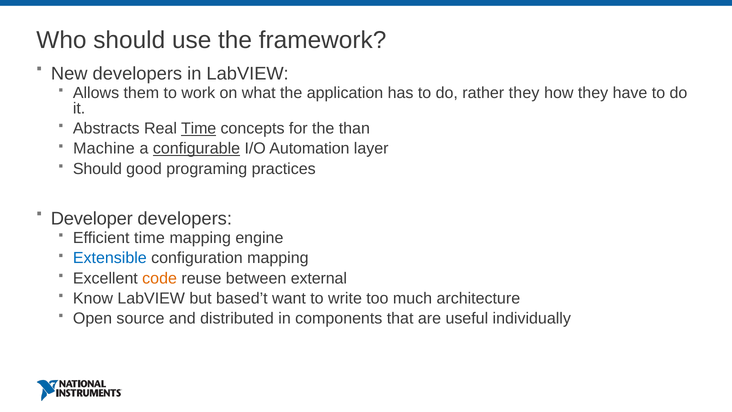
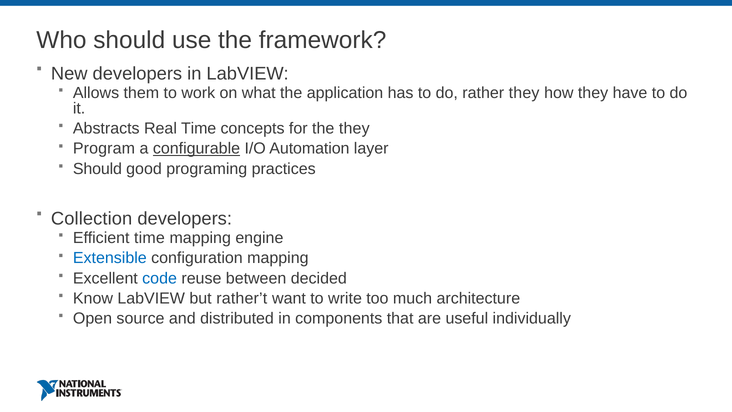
Time underline: present -> none (199, 128)
the than: than -> they (354, 128)
Machine: Machine -> Program (104, 149)
Developer: Developer -> Collection (92, 219)
code colour: orange -> blue (160, 278)
external: external -> decided (319, 278)
based’t: based’t -> rather’t (242, 298)
